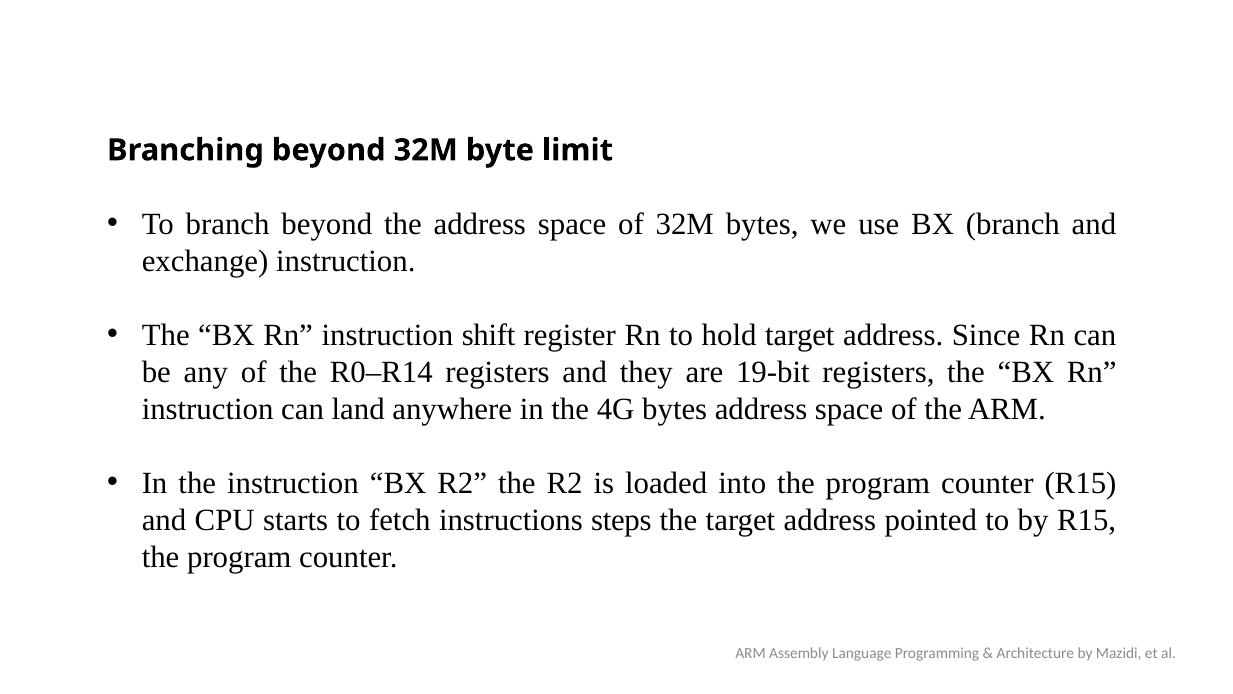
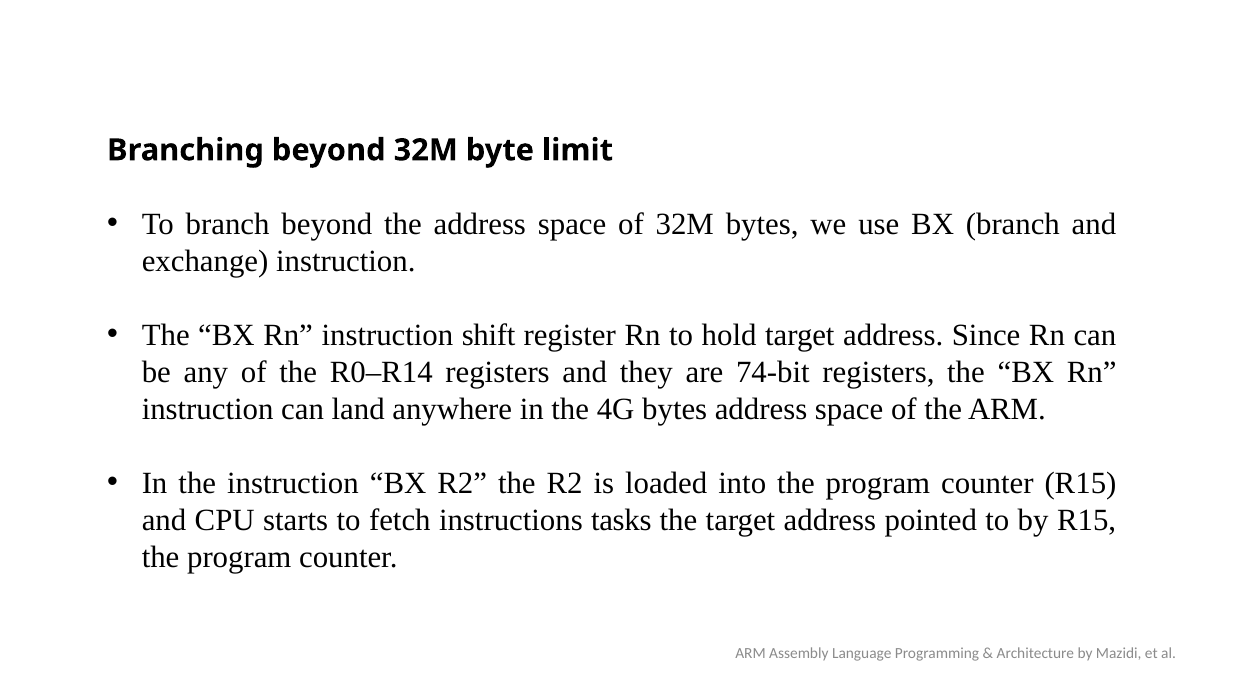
19-bit: 19-bit -> 74-bit (773, 372)
steps: steps -> tasks (621, 520)
